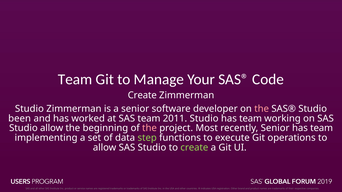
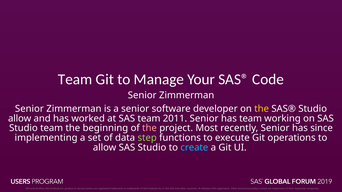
Create: Create -> Senior (142, 95)
Studio: Studio -> Senior (29, 109)
the colour: pink -> yellow (262, 109)
been: been -> allow (20, 119)
2011 Studio: Studio -> Senior (204, 119)
Studio allow: allow -> team (52, 128)
team: team -> since (322, 128)
create colour: light green -> light blue (194, 148)
